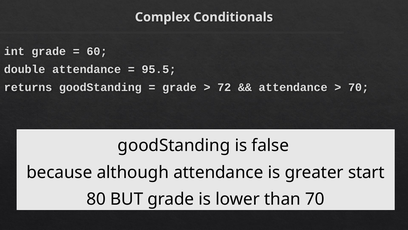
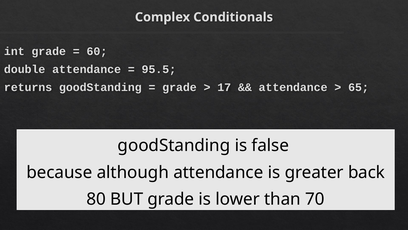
72: 72 -> 17 (224, 87)
70: 70 -> 65 (359, 87)
start: start -> back (366, 172)
